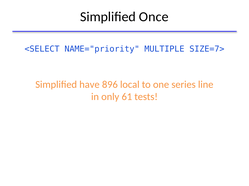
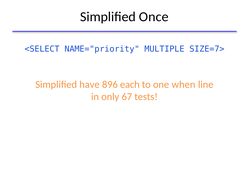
local: local -> each (130, 85)
series: series -> when (183, 85)
61: 61 -> 67 (127, 97)
